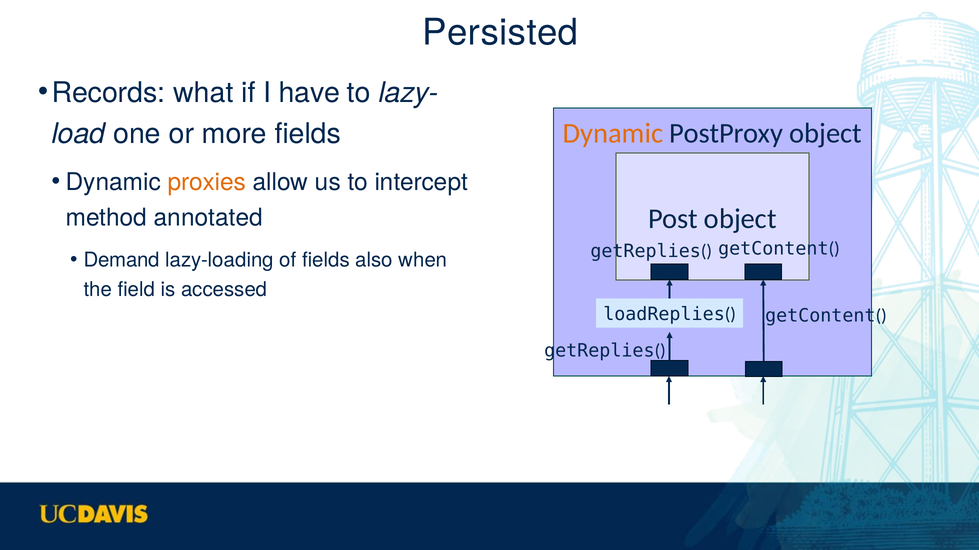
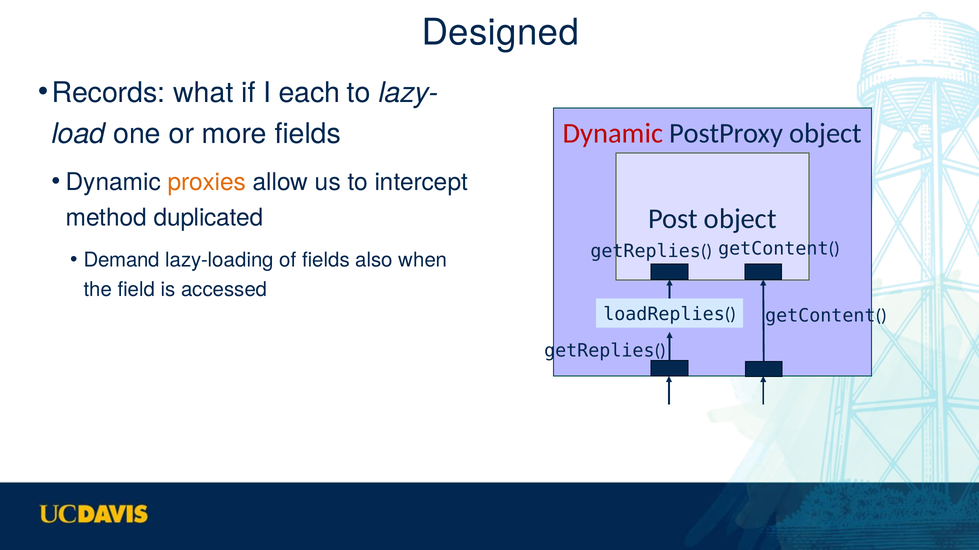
Persisted: Persisted -> Designed (500, 33)
have: have -> each (309, 93)
Dynamic colour: orange -> red (613, 133)
annotated: annotated -> duplicated (209, 218)
